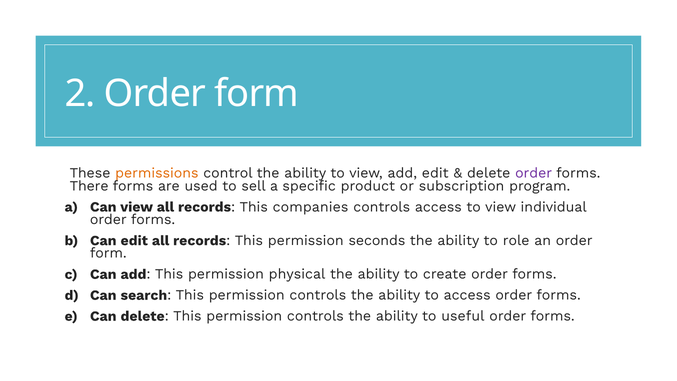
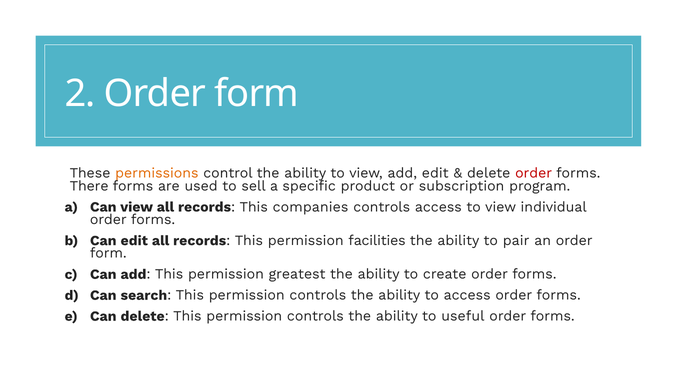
order colour: purple -> red (534, 173)
seconds: seconds -> facilities (377, 240)
role: role -> pair (516, 240)
physical: physical -> greatest (297, 274)
